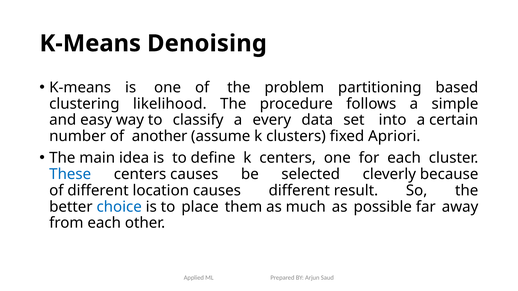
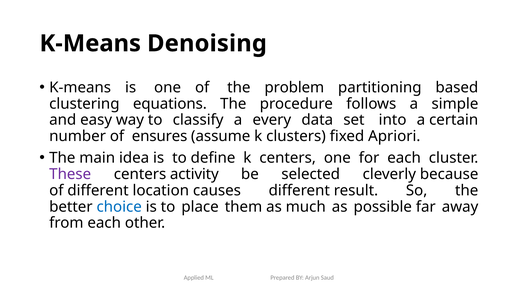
likelihood: likelihood -> equations (170, 104)
another: another -> ensures (160, 136)
These colour: blue -> purple (70, 174)
centers causes: causes -> activity (194, 174)
